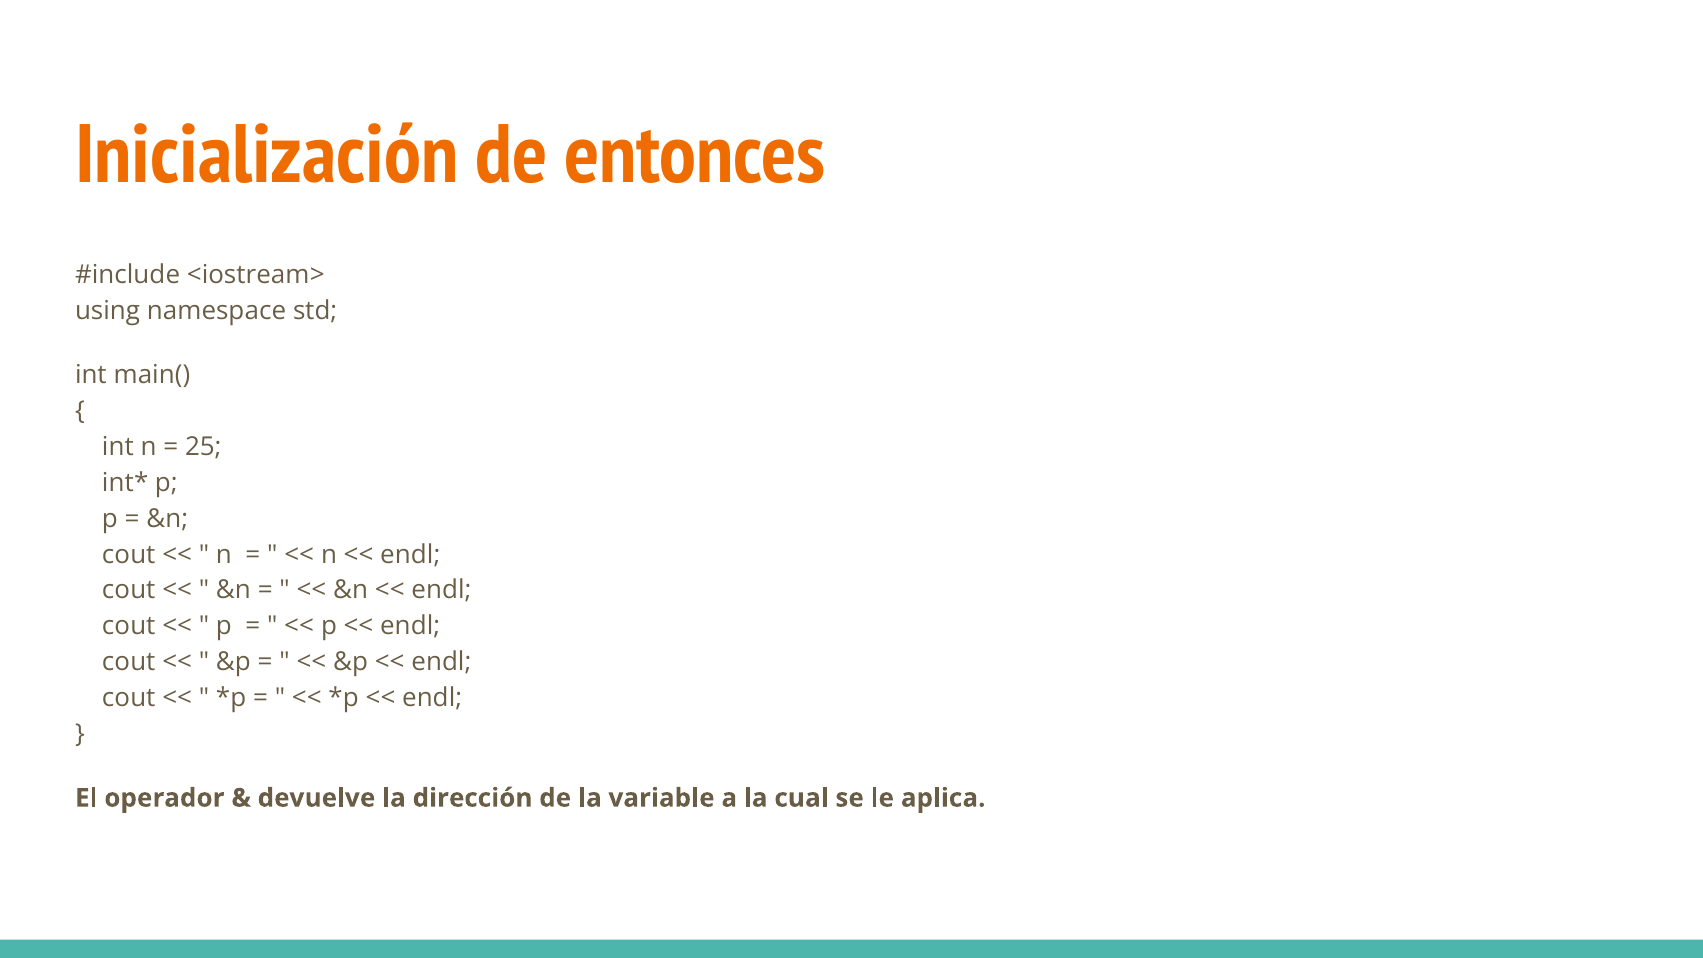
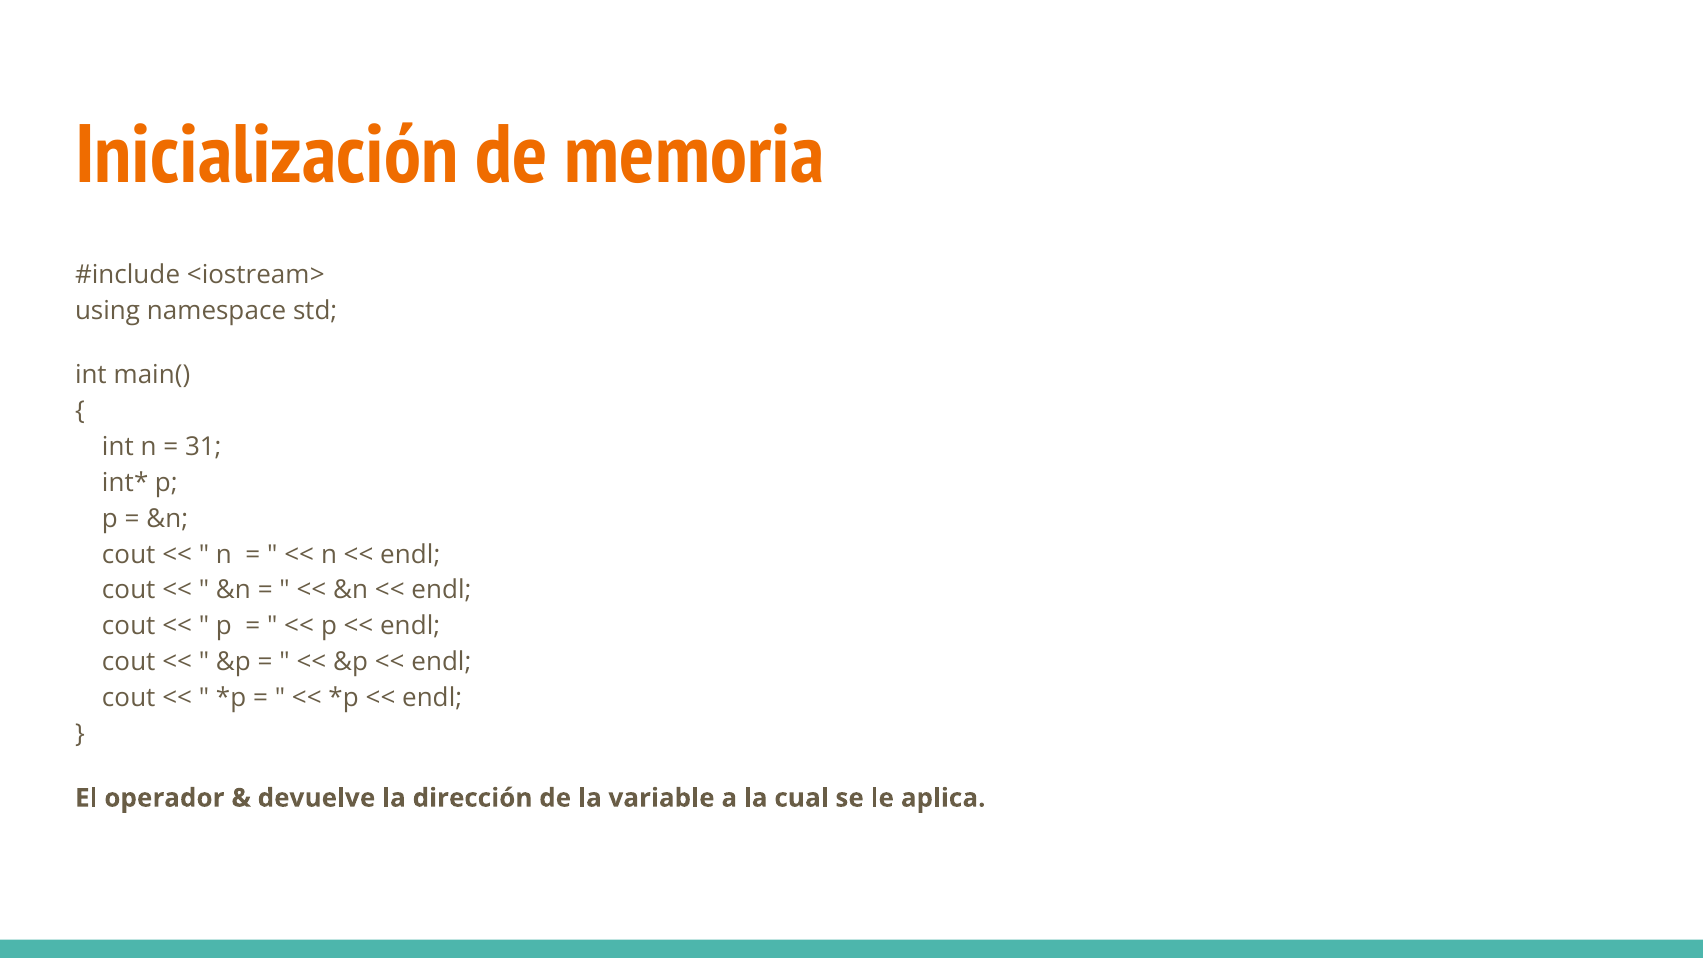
entonces: entonces -> memoria (695, 155)
25: 25 -> 31 (203, 447)
